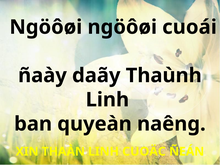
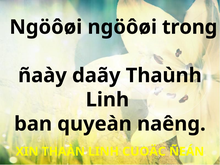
cuoái: cuoái -> trong (190, 27)
